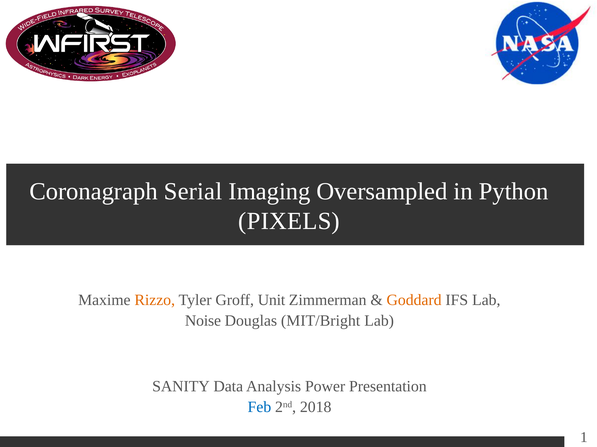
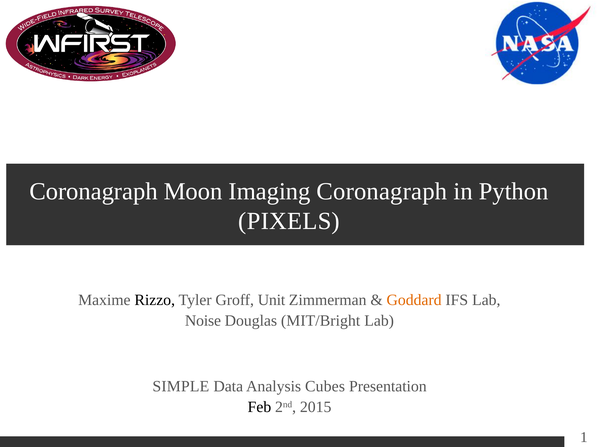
Serial: Serial -> Moon (193, 192)
Imaging Oversampled: Oversampled -> Coronagraph (382, 192)
Rizzo colour: orange -> black (155, 300)
SANITY: SANITY -> SIMPLE (181, 387)
Power: Power -> Cubes (325, 387)
Feb colour: blue -> black (259, 408)
2018: 2018 -> 2015 (316, 408)
